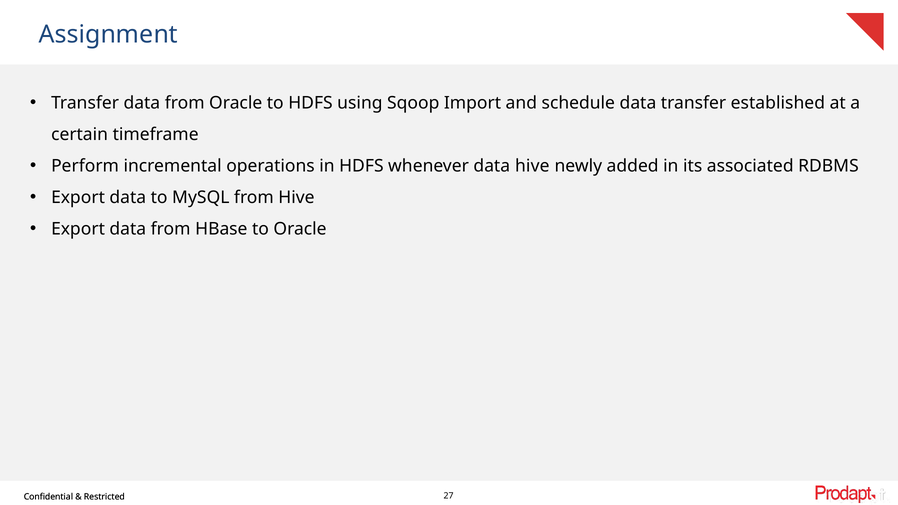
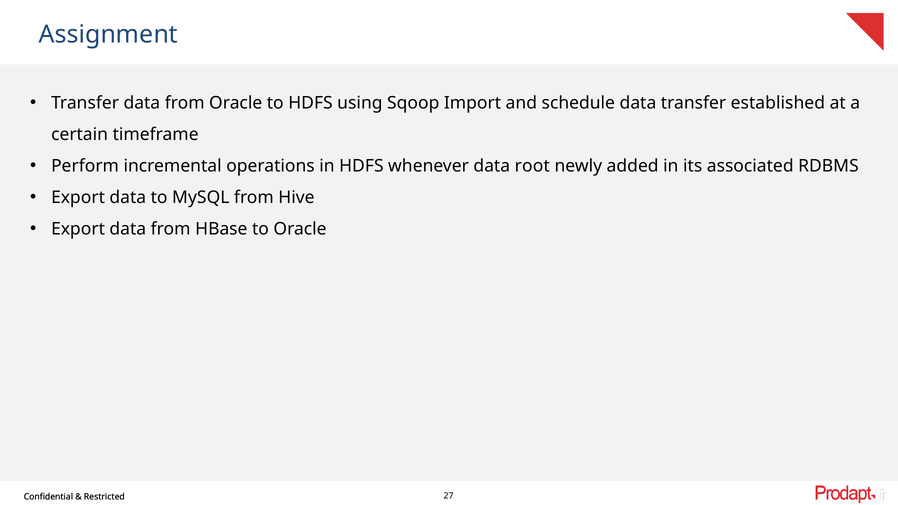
data hive: hive -> root (532, 166)
